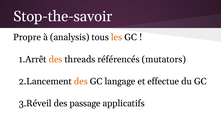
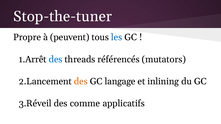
Stop-the-savoir: Stop-the-savoir -> Stop-the-tuner (63, 16)
analysis: analysis -> peuvent (70, 37)
les colour: orange -> blue (117, 37)
des colour: orange -> blue (56, 59)
effectue: effectue -> inlining (163, 82)
passage: passage -> comme (85, 104)
